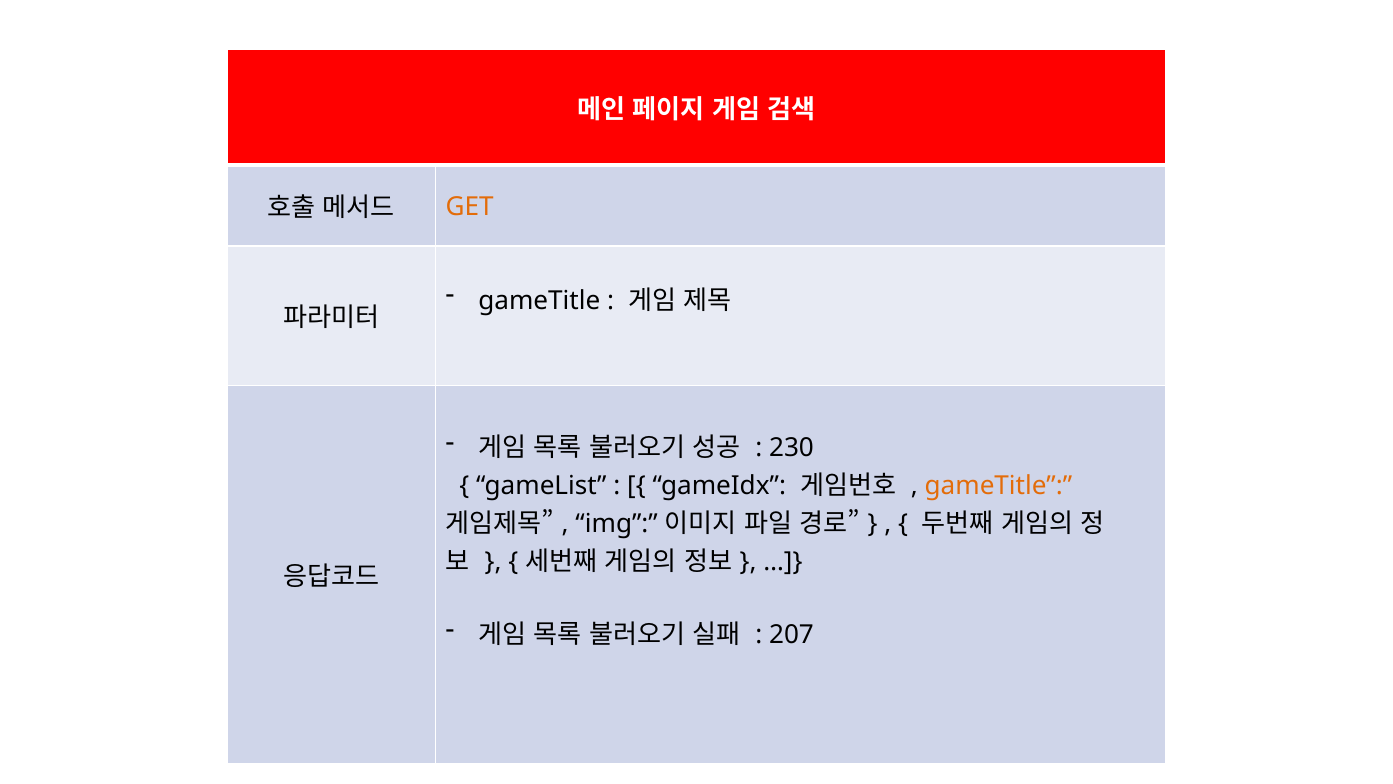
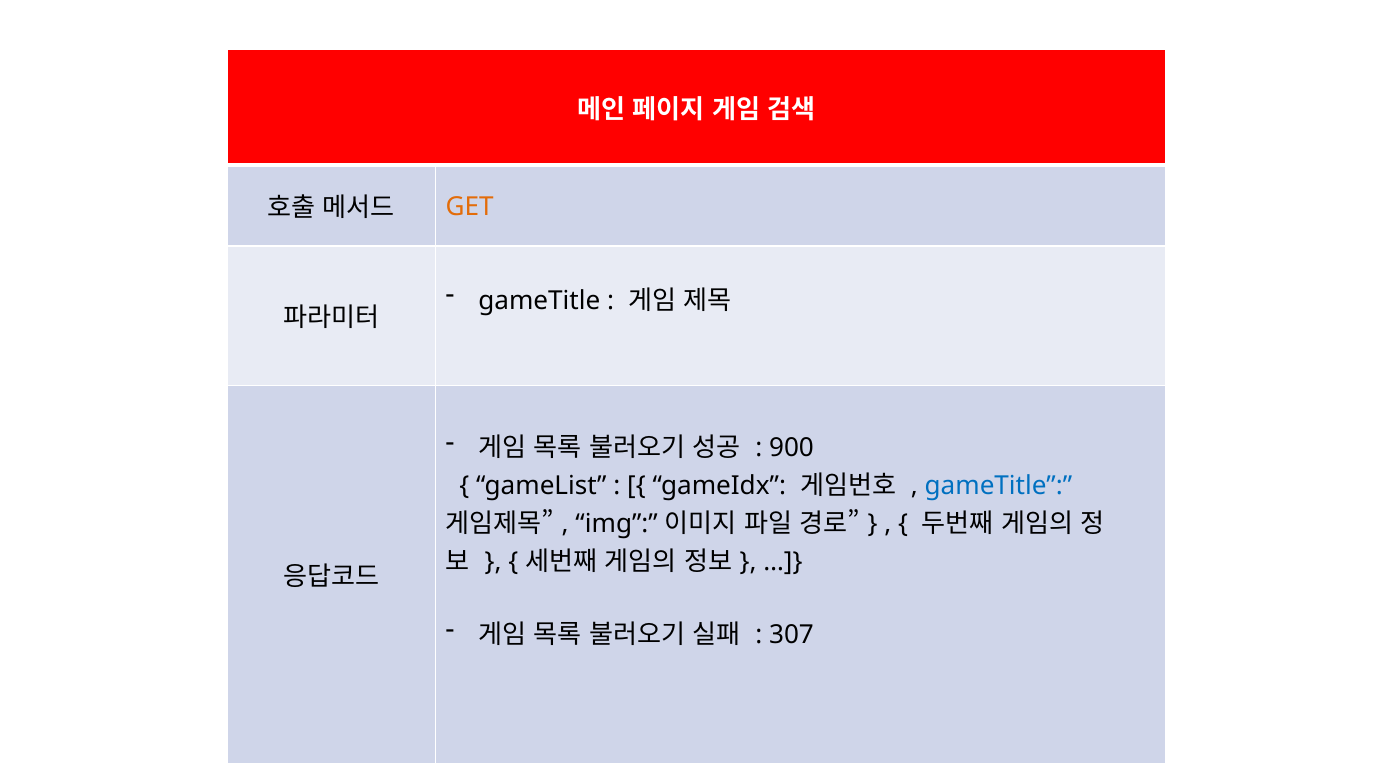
230: 230 -> 900 (792, 447)
gameTitle colour: orange -> blue (998, 485)
207: 207 -> 307 (792, 635)
